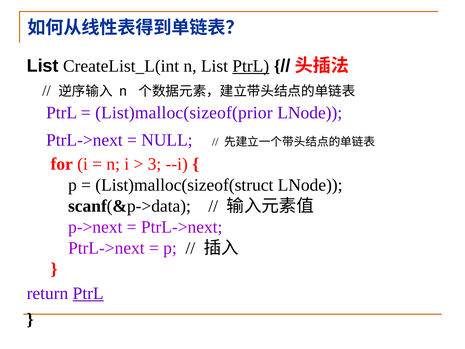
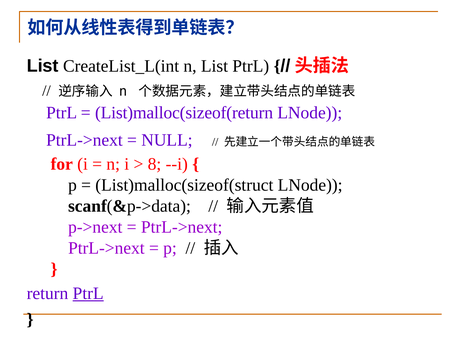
PtrL underline: present -> none (251, 66)
List)malloc(sizeof(prior: List)malloc(sizeof(prior -> List)malloc(sizeof(return (184, 113)
3: 3 -> 8 (154, 164)
